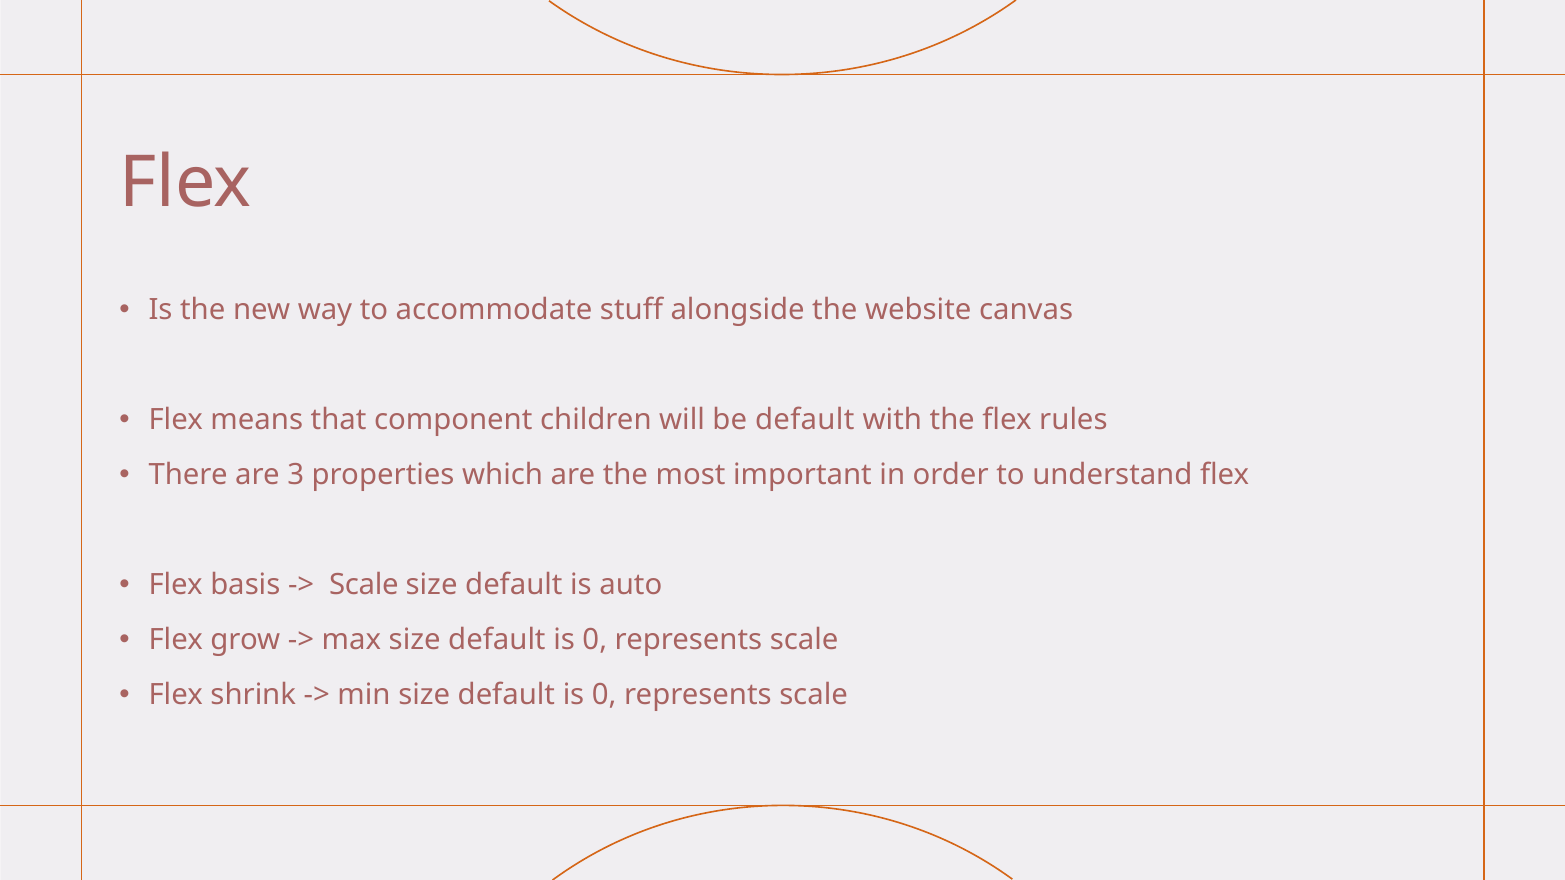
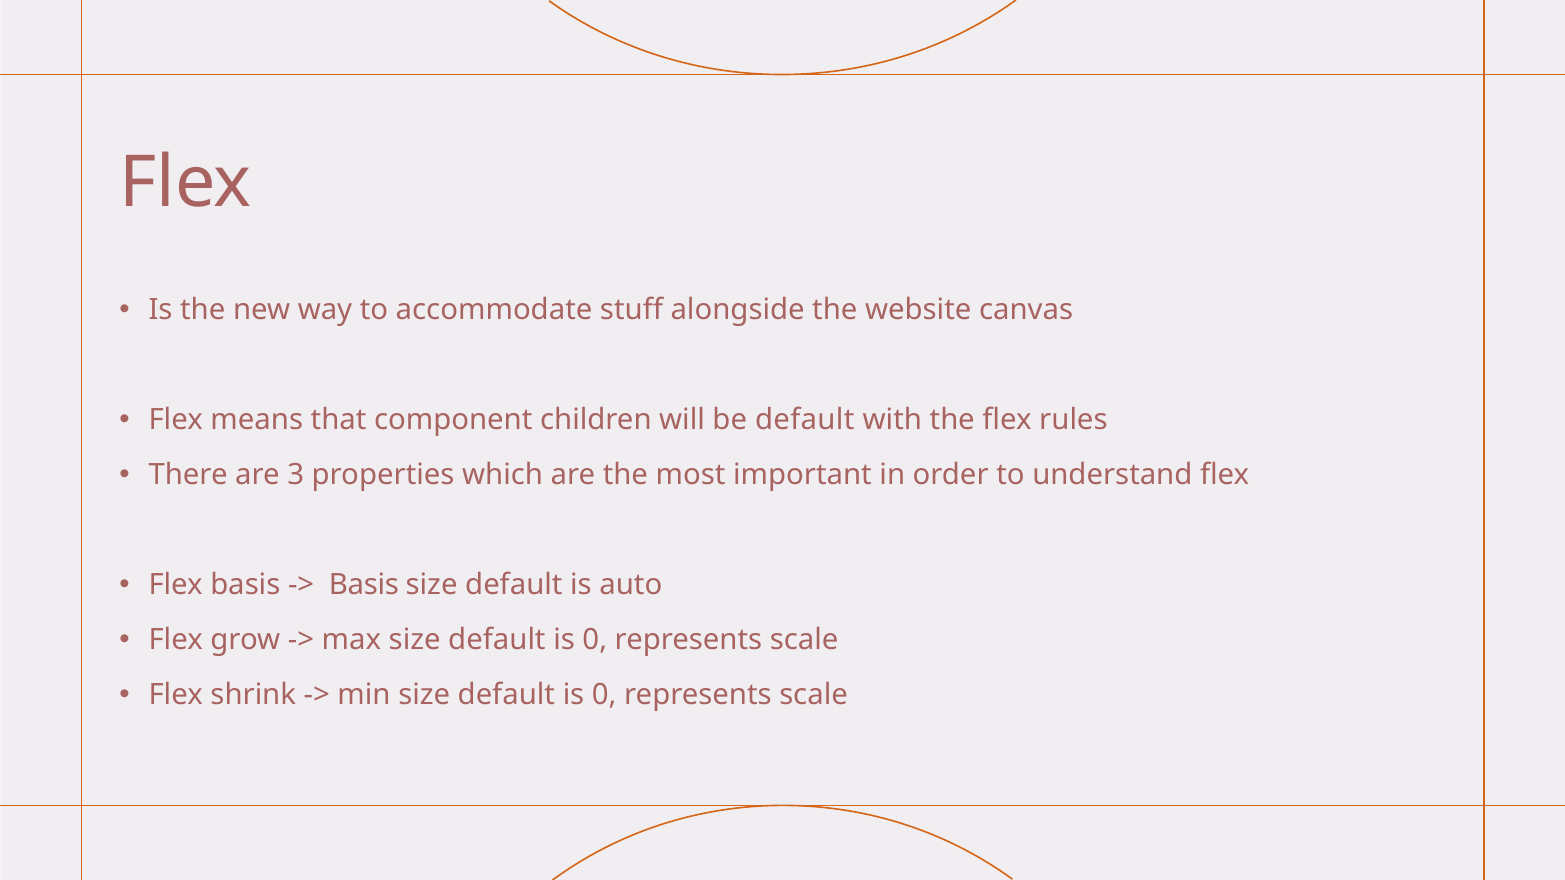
Scale: Scale -> Basis (364, 585)
